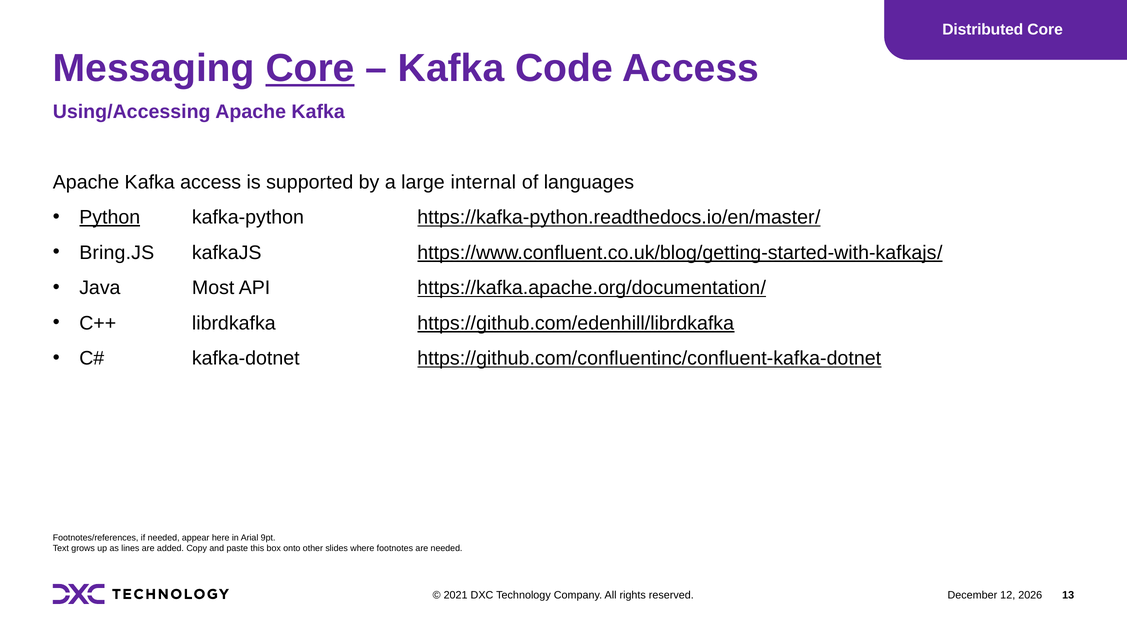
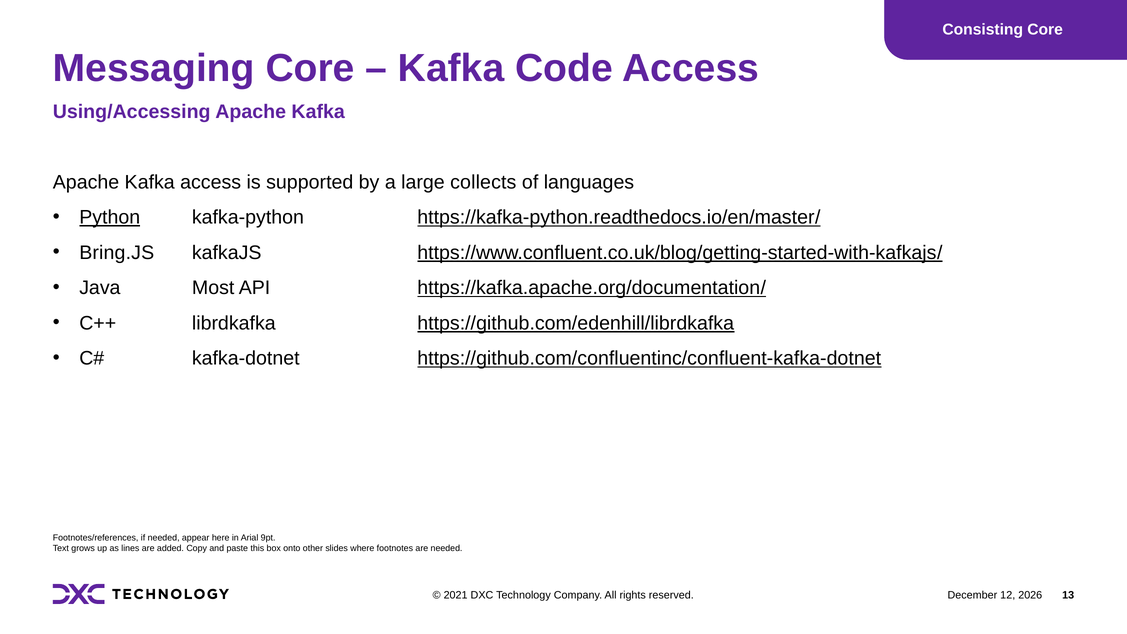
Distributed: Distributed -> Consisting (983, 30)
Core underline: present -> none (310, 68)
internal: internal -> collects (483, 182)
